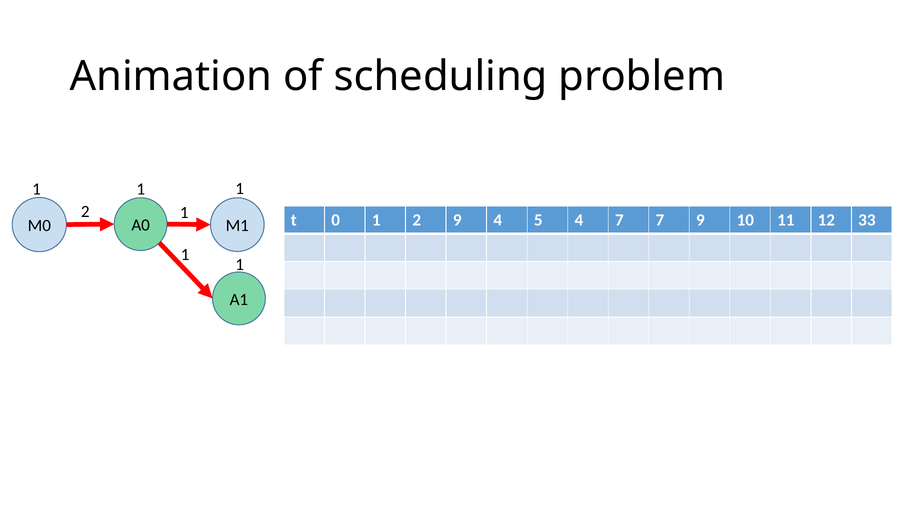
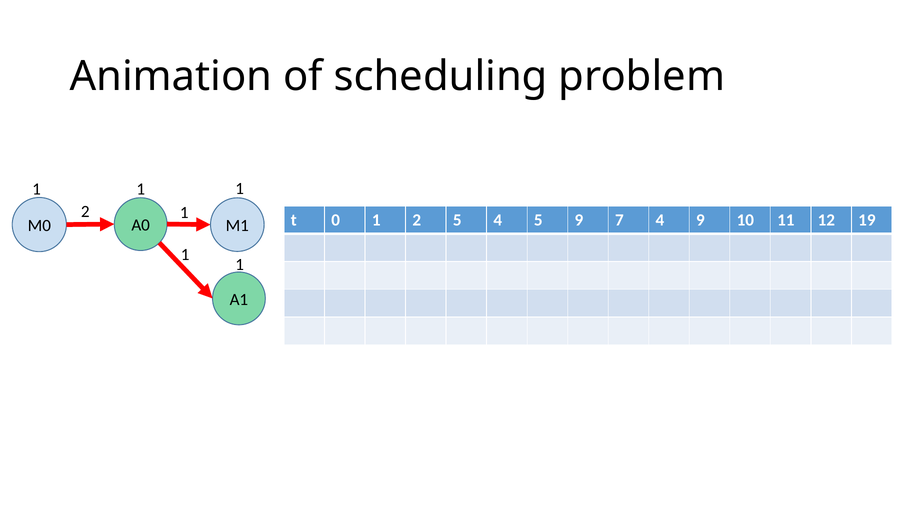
2 9: 9 -> 5 (457, 220)
5 4: 4 -> 9 (579, 220)
7 7: 7 -> 4 (660, 220)
33: 33 -> 19 (867, 220)
